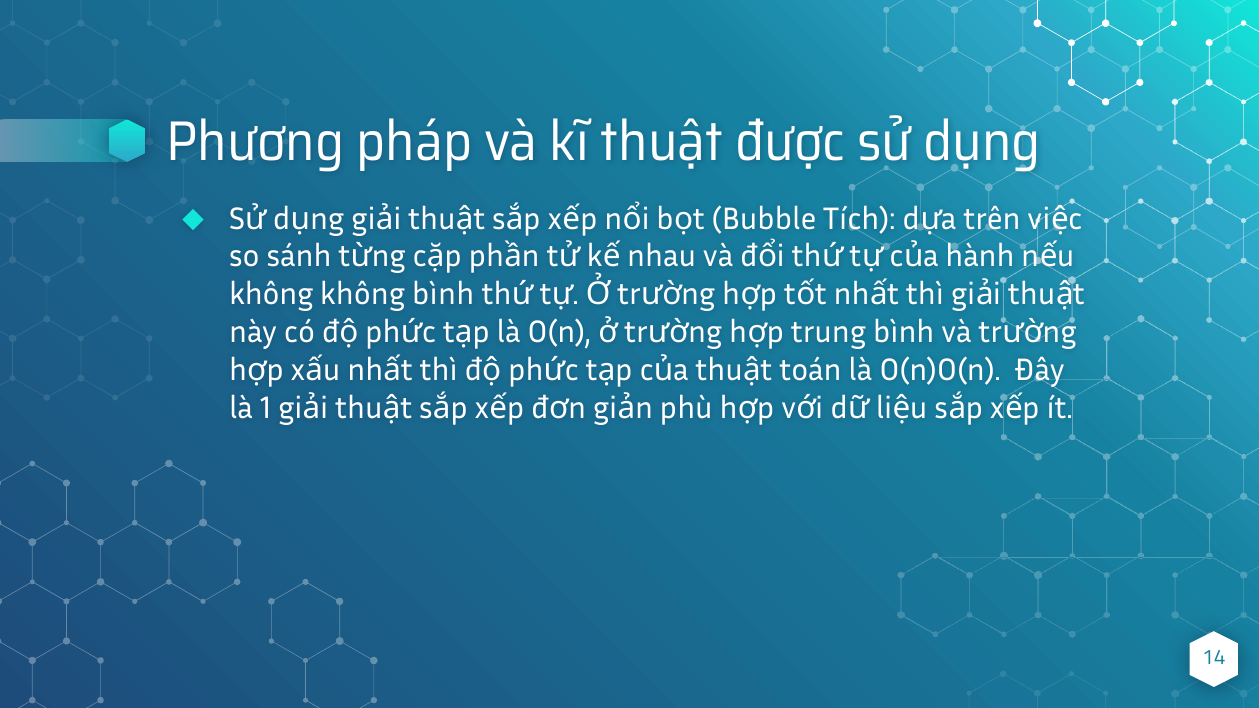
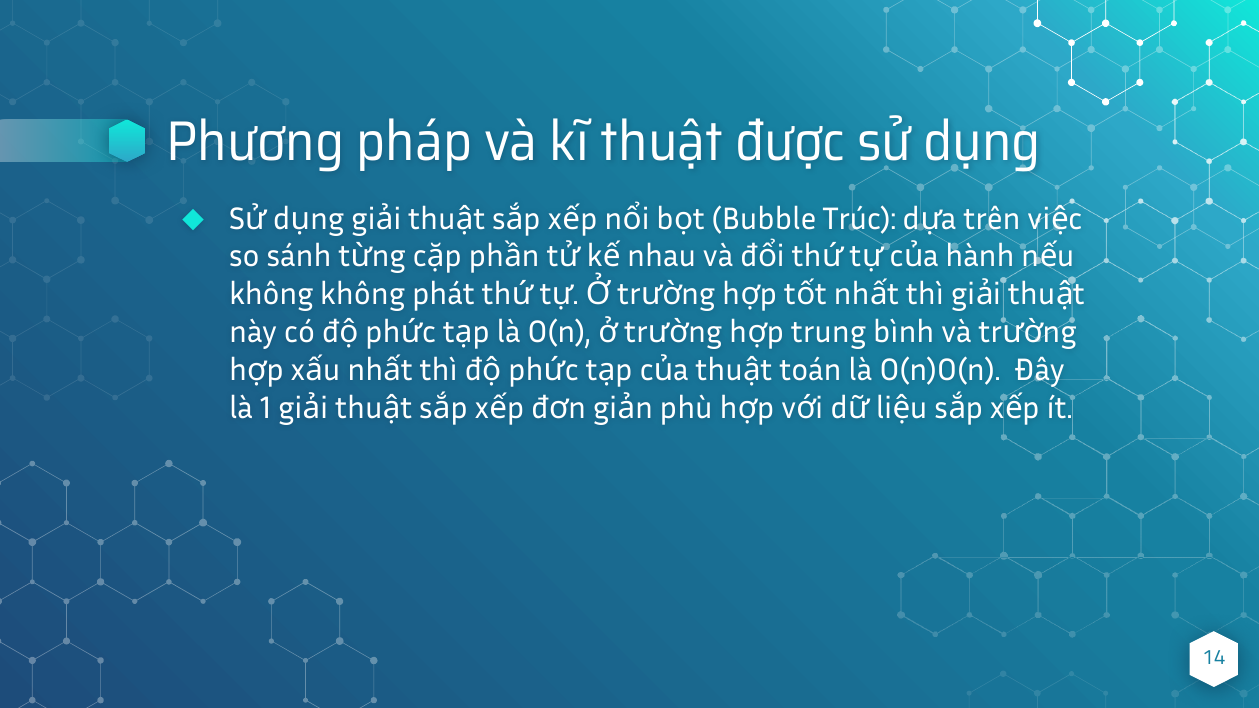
Tích: Tích -> Trúc (859, 219)
không bình: bình -> phát (443, 294)
